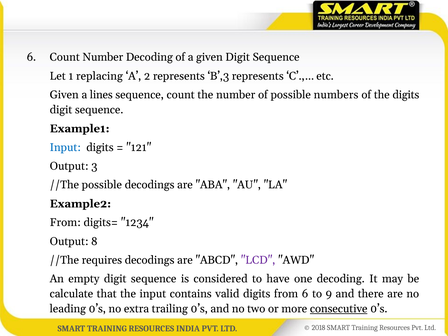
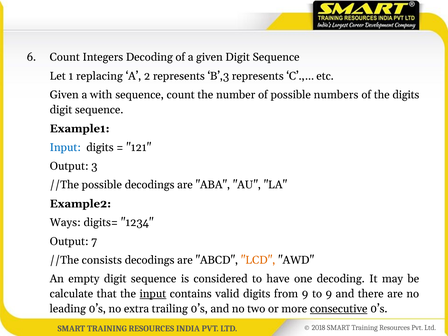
Count Number: Number -> Integers (103, 57)
lines: lines -> with (101, 95)
From: From -> Ways (65, 223)
8: 8 -> 7 (94, 241)
requires: requires -> consists (102, 260)
LCD colour: purple -> orange (258, 260)
input underline: none -> present (153, 294)
from 6: 6 -> 9 (305, 294)
